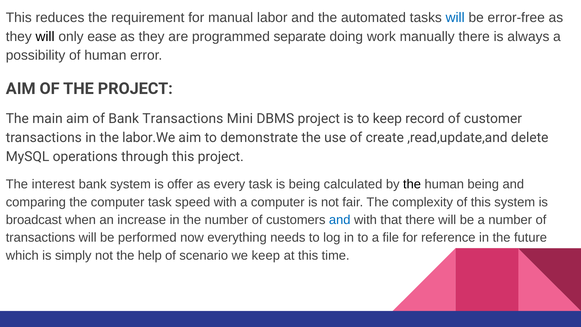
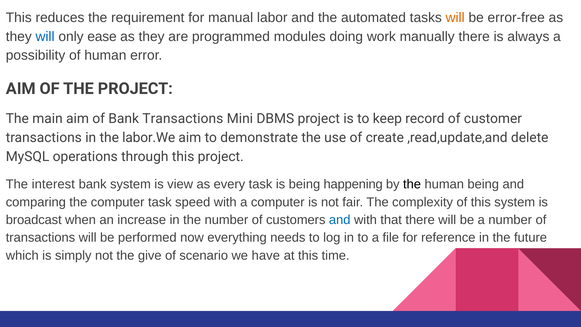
will colour: blue -> orange (455, 17)
will colour: black -> blue (45, 36)
separate: separate -> modules (300, 36)
offer: offer -> view (180, 184)
calculated: calculated -> happening (353, 184)
help: help -> give (150, 255)
we keep: keep -> have (266, 255)
